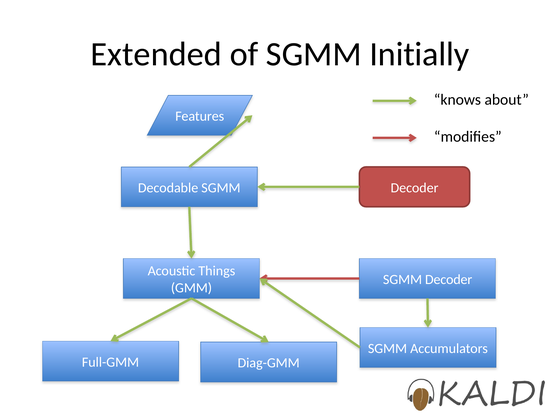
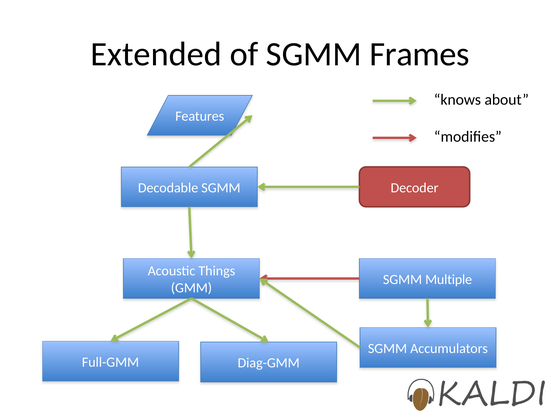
Initially: Initially -> Frames (419, 54)
SGMM Decoder: Decoder -> Multiple (449, 279)
